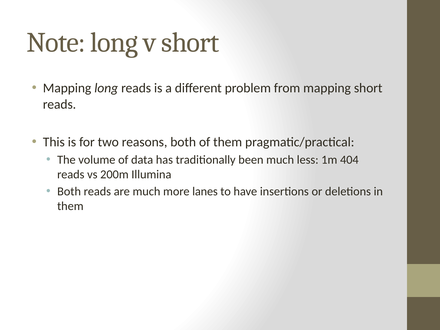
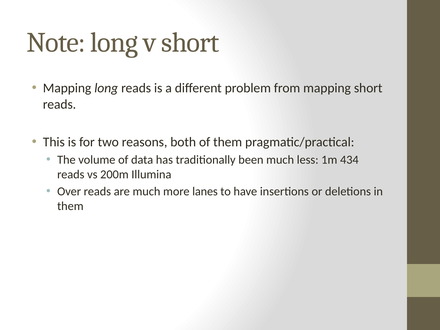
404: 404 -> 434 (349, 160)
Both: Both -> Over (69, 192)
